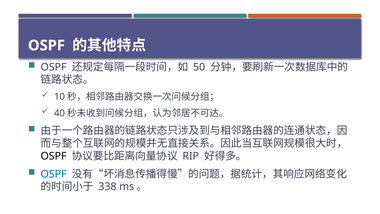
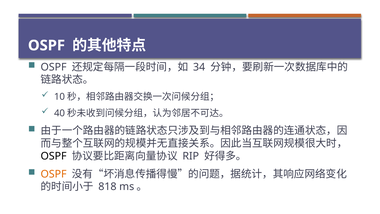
50: 50 -> 34 (199, 67)
OSPF colour: blue -> orange (54, 174)
338: 338 -> 818 (107, 187)
